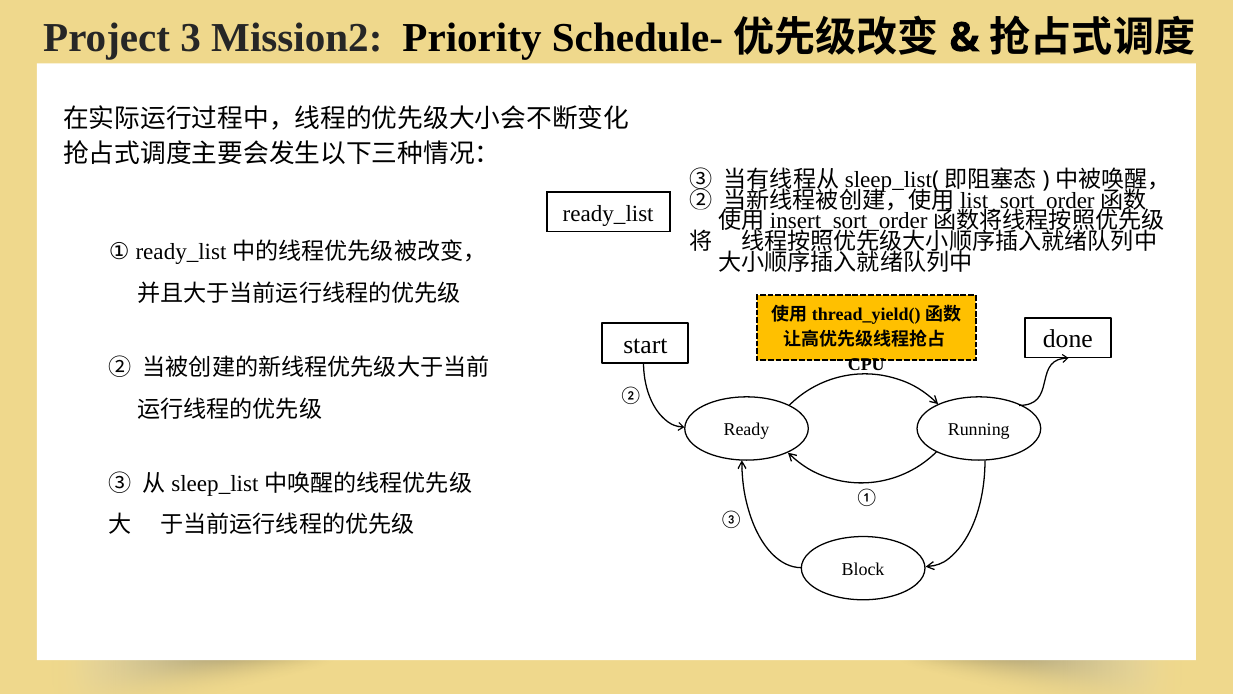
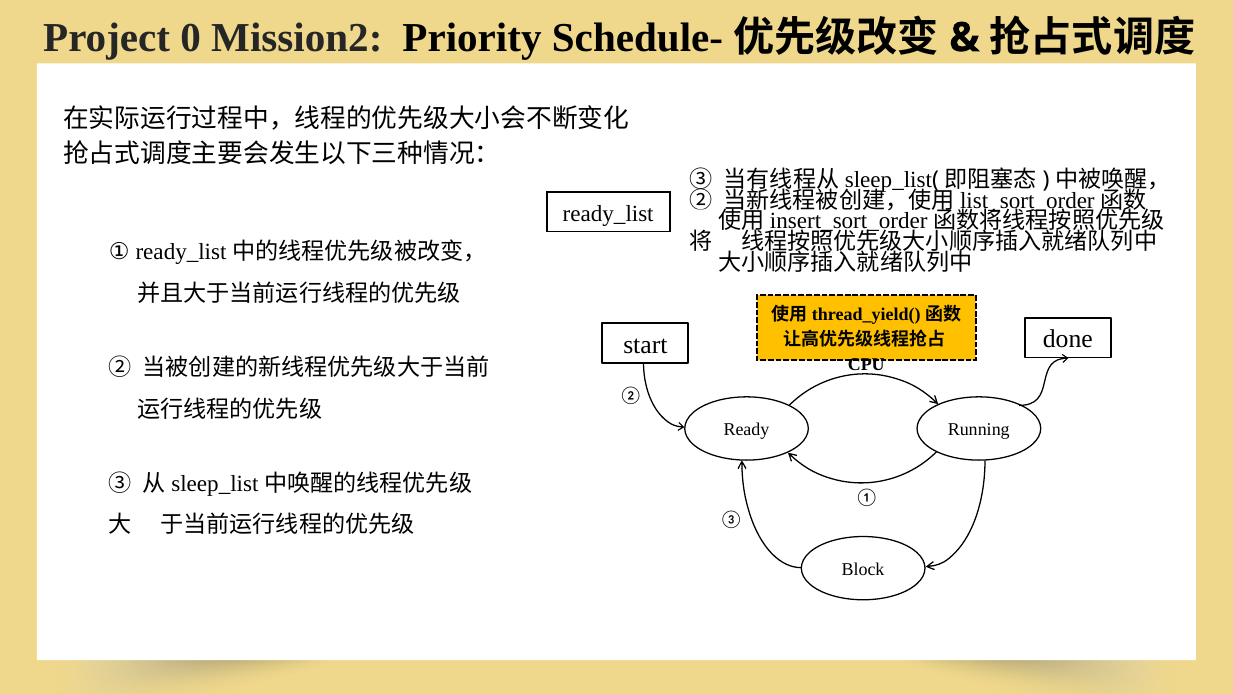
3: 3 -> 0 (191, 38)
